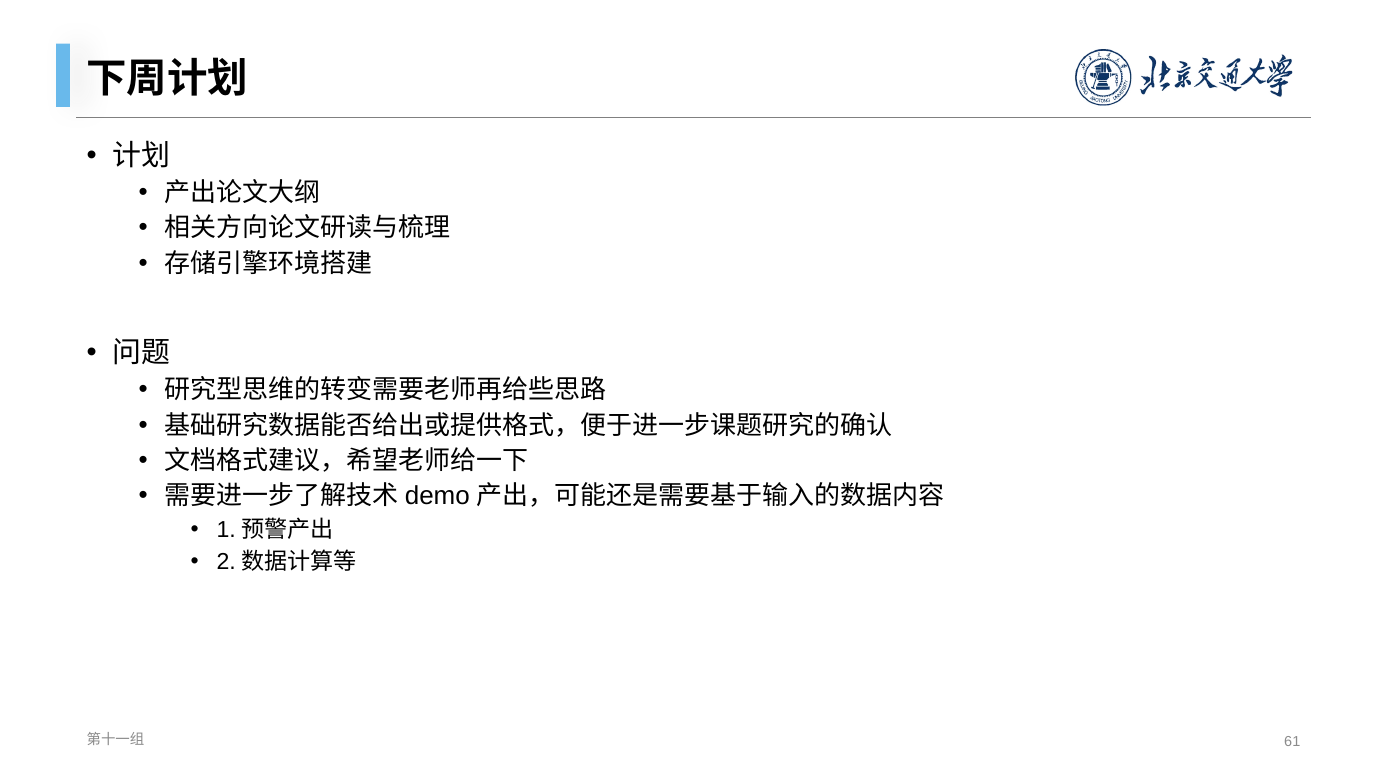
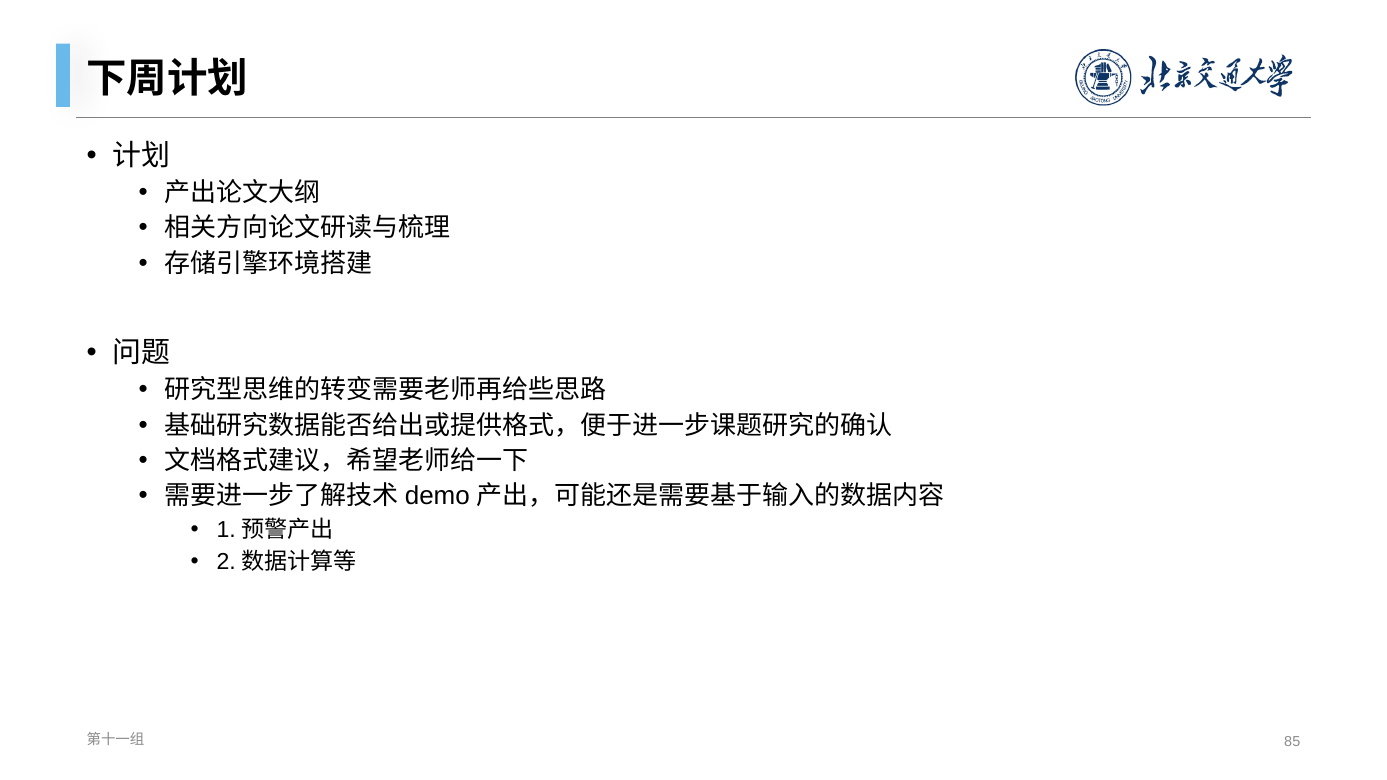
61: 61 -> 85 (1292, 741)
